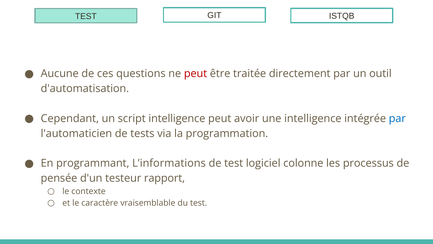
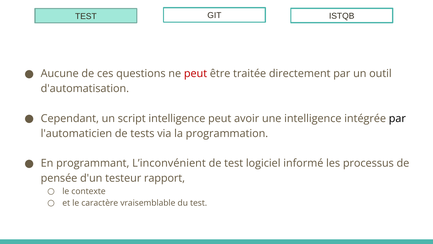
par colour: blue -> black (397, 118)
L’informations: L’informations -> L’inconvénient (169, 163)
colonne: colonne -> informé (303, 163)
